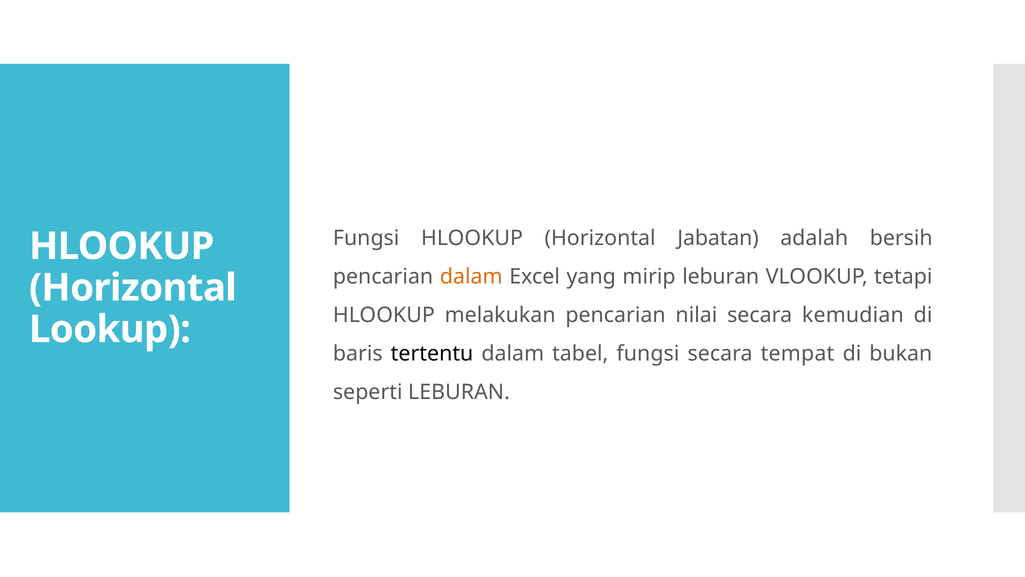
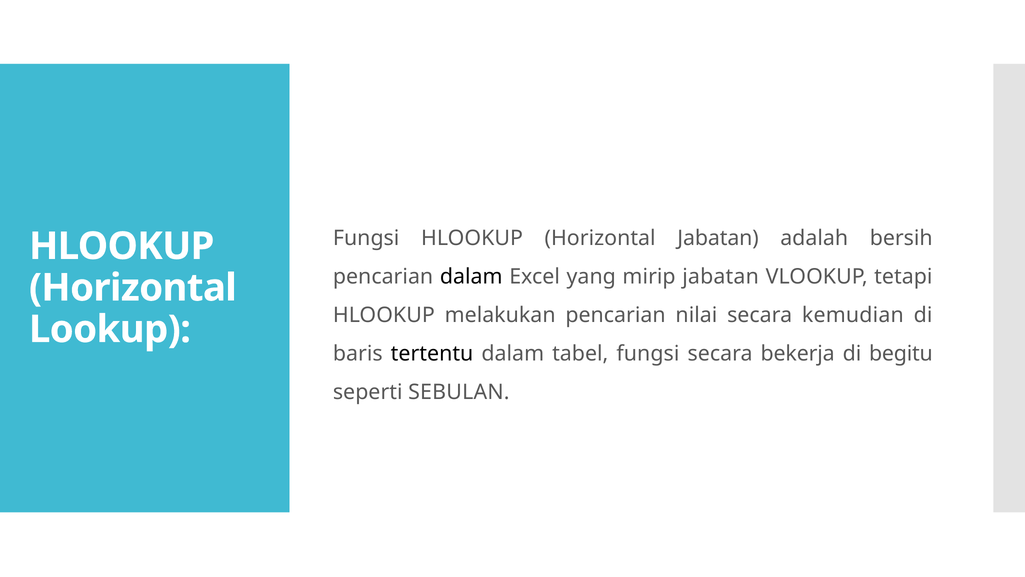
dalam colour: orange -> black (471, 277)
mirip leburan: leburan -> jabatan (721, 277)
tempat: tempat -> bekerja (798, 354)
bukan: bukan -> begitu (901, 354)
seperti LEBURAN: LEBURAN -> SEBULAN (459, 392)
